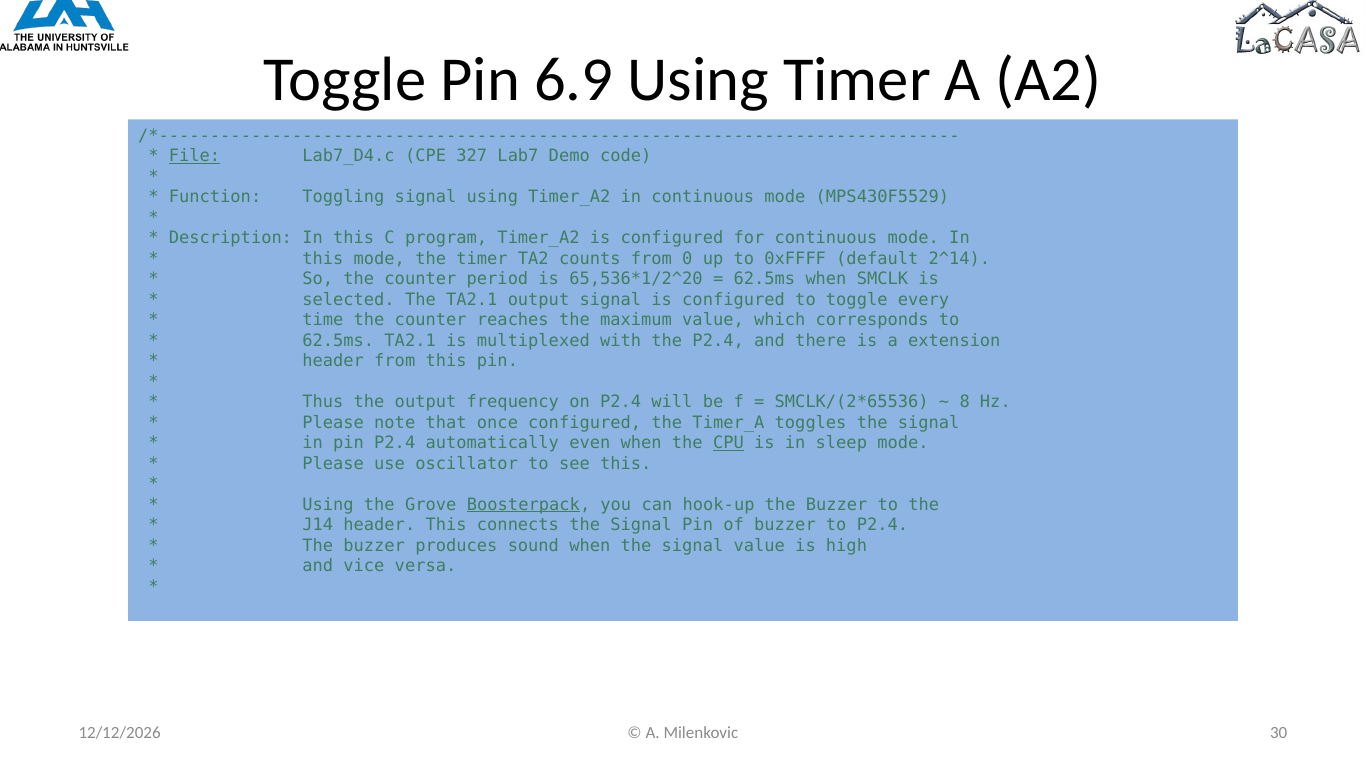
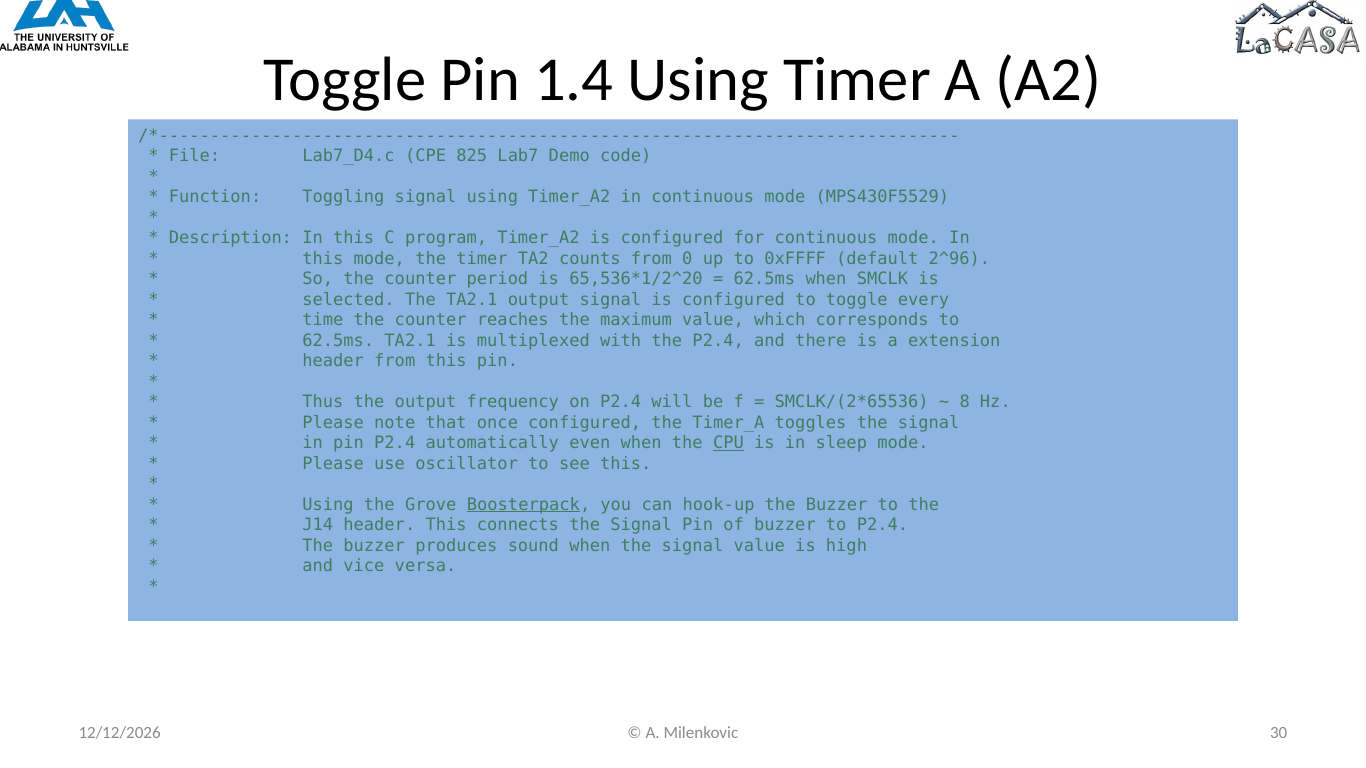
6.9: 6.9 -> 1.4 (574, 79)
File underline: present -> none (195, 156)
327: 327 -> 825 (472, 156)
2^14: 2^14 -> 2^96 (959, 259)
